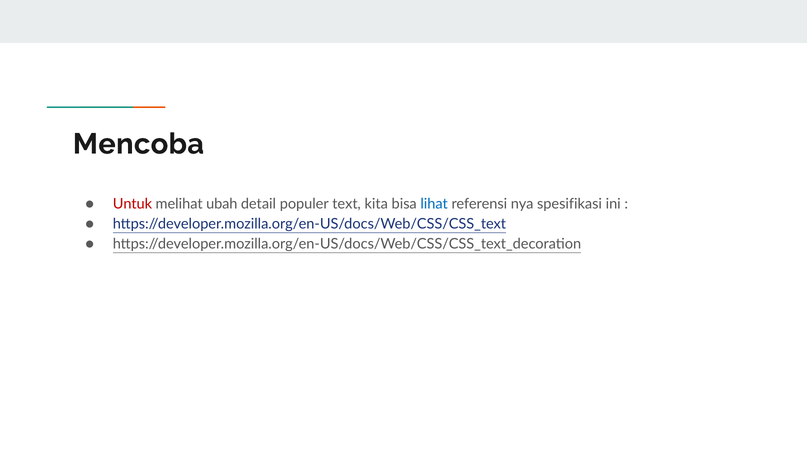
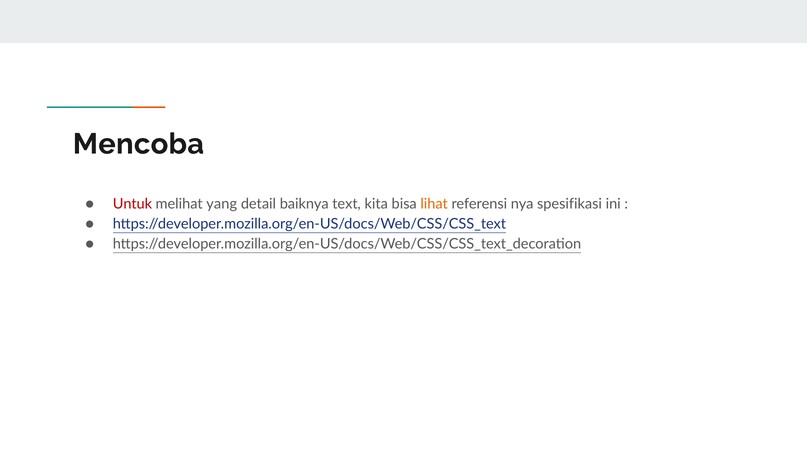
ubah: ubah -> yang (222, 204)
populer: populer -> baiknya (304, 204)
lihat colour: blue -> orange (434, 204)
